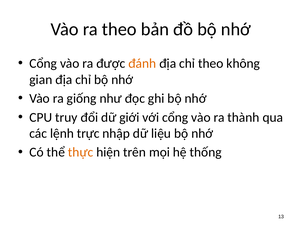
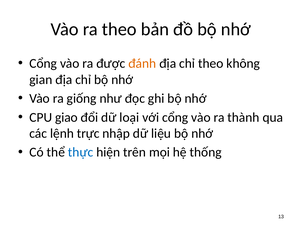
truy: truy -> giao (66, 117)
giới: giới -> loại (129, 117)
thực colour: orange -> blue (81, 152)
